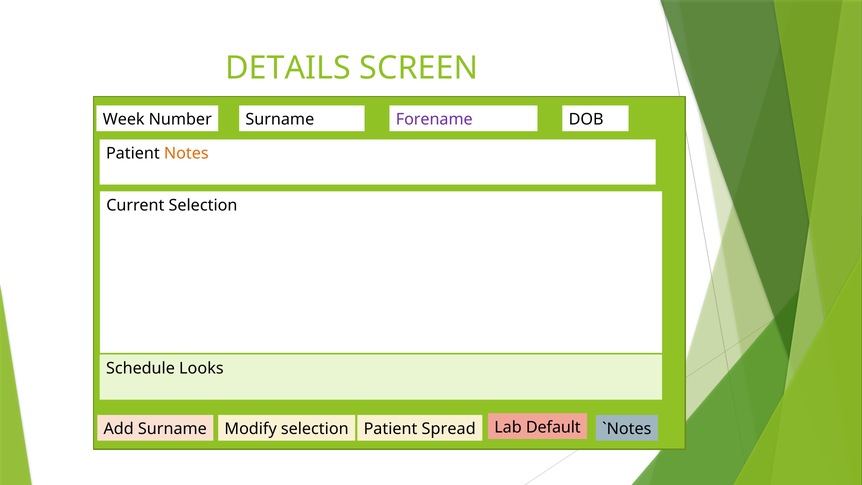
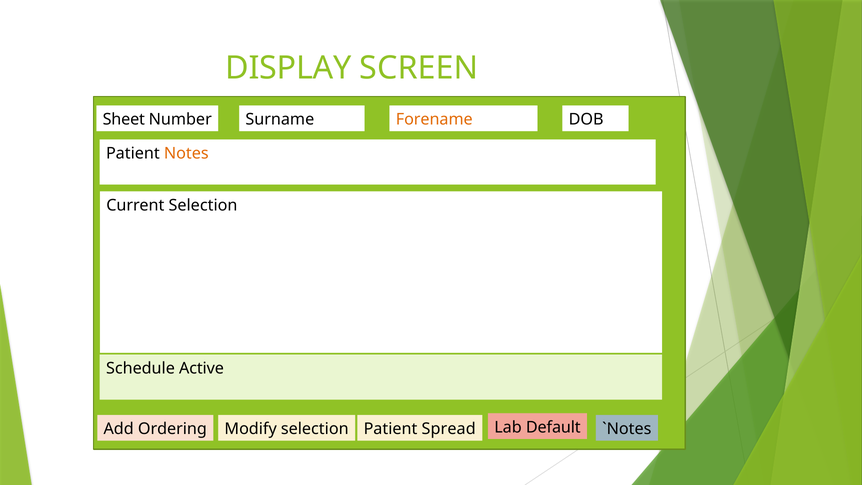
DETAILS: DETAILS -> DISPLAY (288, 68)
Week: Week -> Sheet (124, 119)
Forename colour: purple -> orange (434, 119)
Looks: Looks -> Active (201, 368)
Add Surname: Surname -> Ordering (172, 429)
